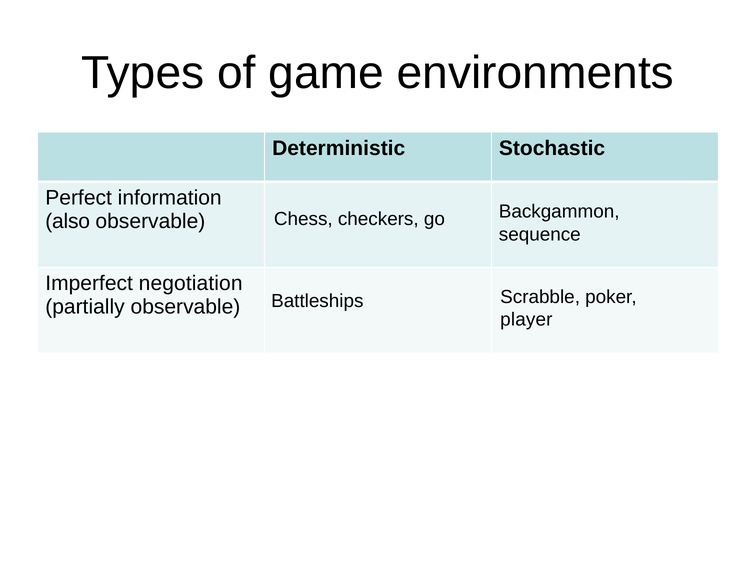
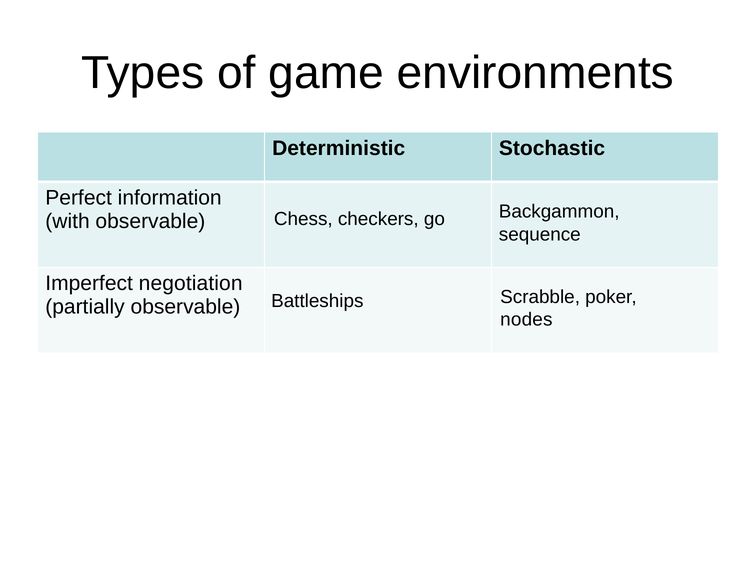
also: also -> with (68, 221)
player: player -> nodes (526, 319)
